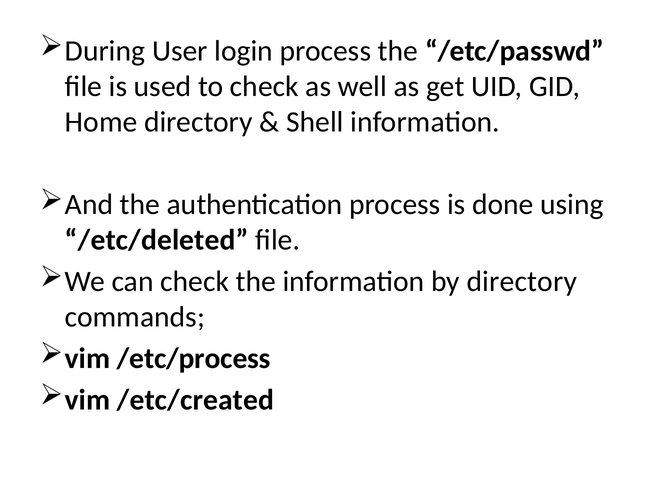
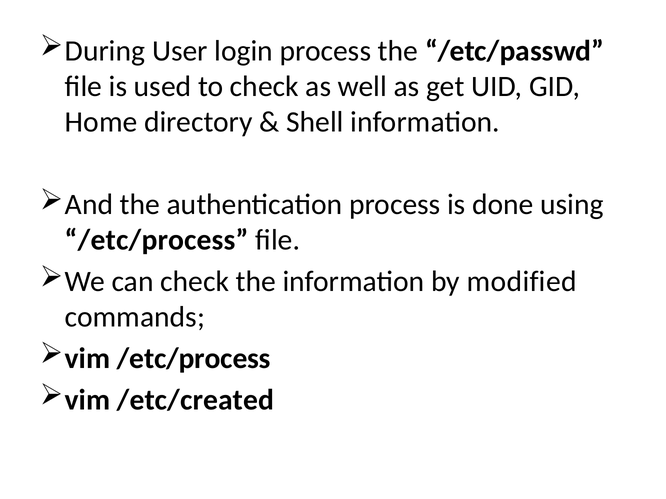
/etc/deleted: /etc/deleted -> /etc/process (157, 240)
by directory: directory -> modified (522, 282)
